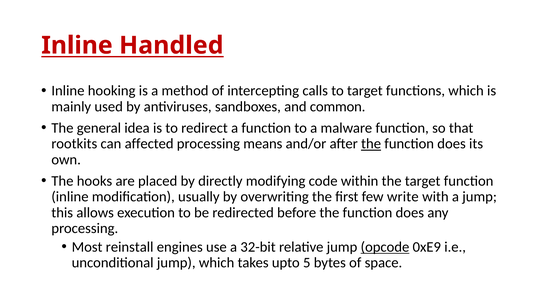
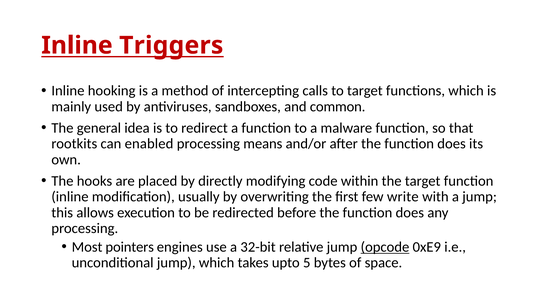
Handled: Handled -> Triggers (171, 45)
affected: affected -> enabled (149, 144)
the underline: present -> none (371, 144)
reinstall: reinstall -> pointers (130, 247)
